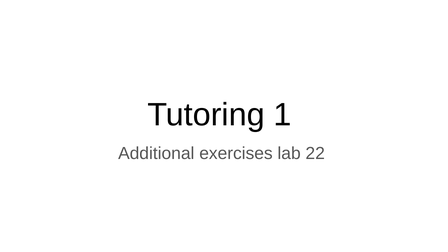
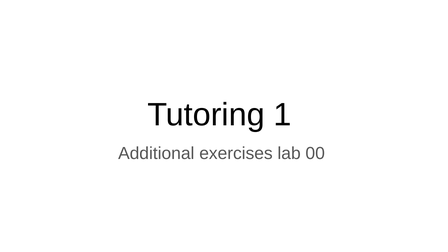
22: 22 -> 00 (315, 153)
